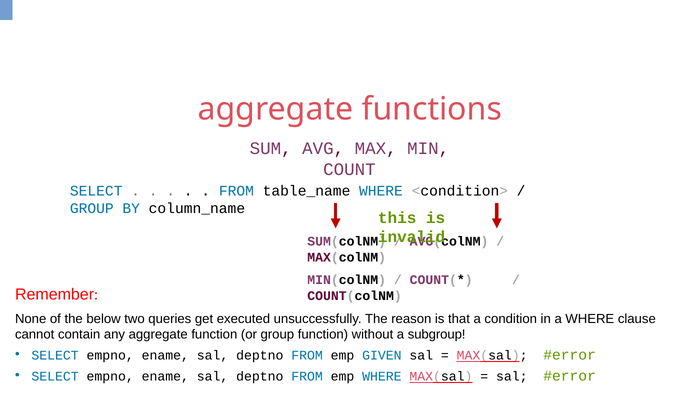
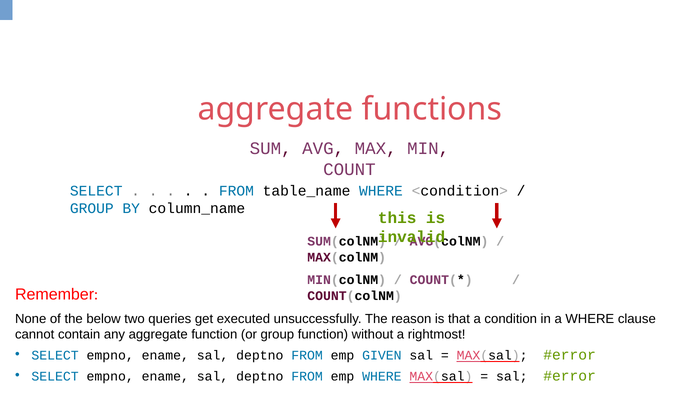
subgroup: subgroup -> rightmost (437, 334)
